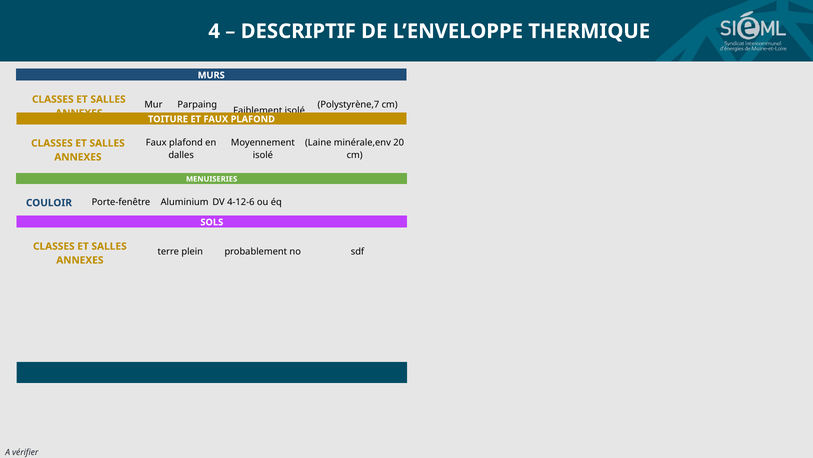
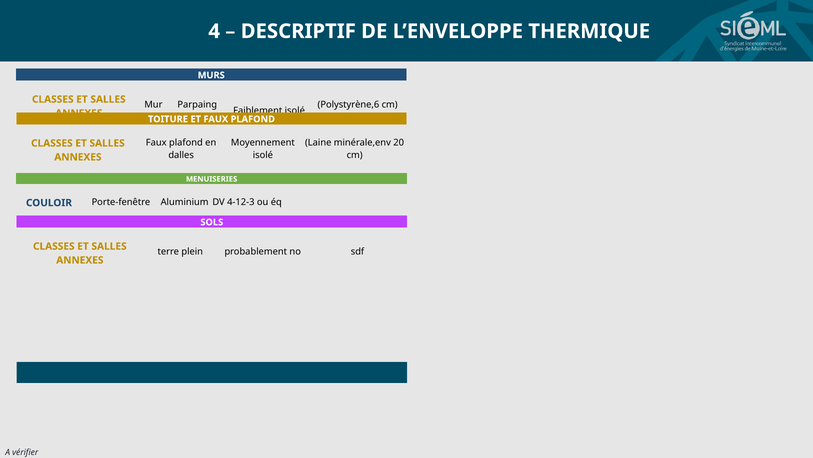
Polystyrène,7: Polystyrène,7 -> Polystyrène,6 (348, 104)
4-12-6: 4-12-6 -> 4-12-3 (241, 202)
